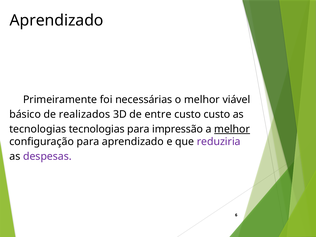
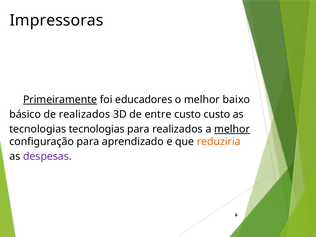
Aprendizado: Aprendizado -> Impressoras (56, 20)
Primeiramente underline: none -> present (60, 100)
necessárias: necessárias -> educadores (144, 100)
viável: viável -> baixo (236, 100)
para impressão: impressão -> realizados (178, 129)
reduziria colour: purple -> orange (219, 142)
